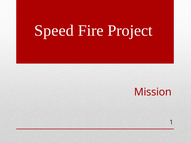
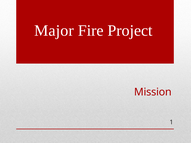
Speed: Speed -> Major (54, 31)
